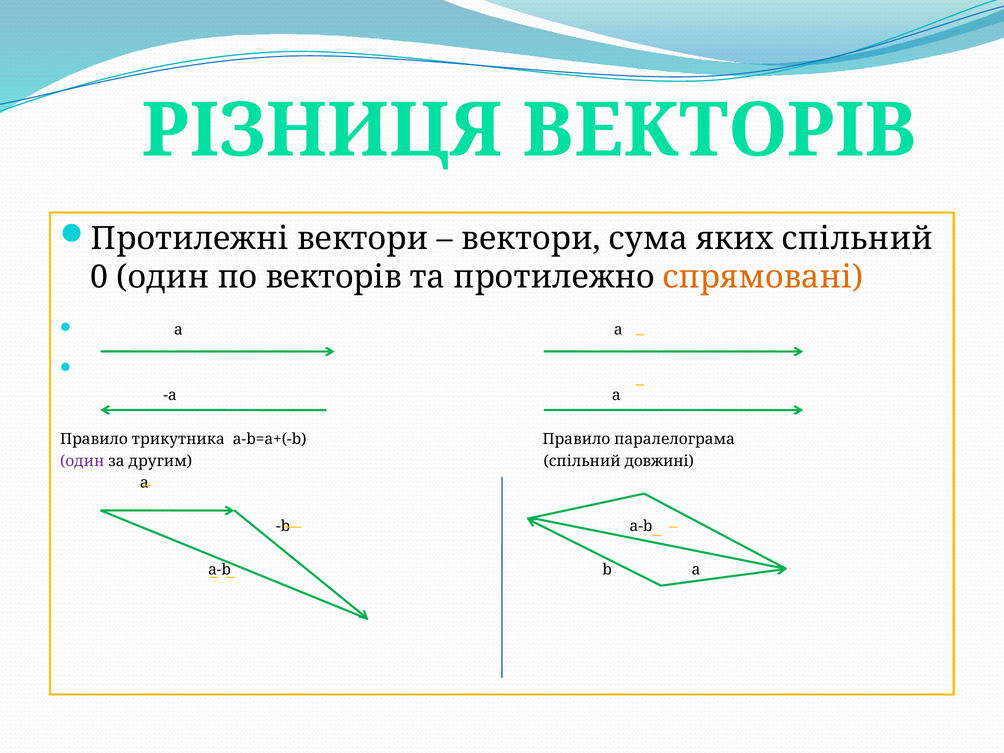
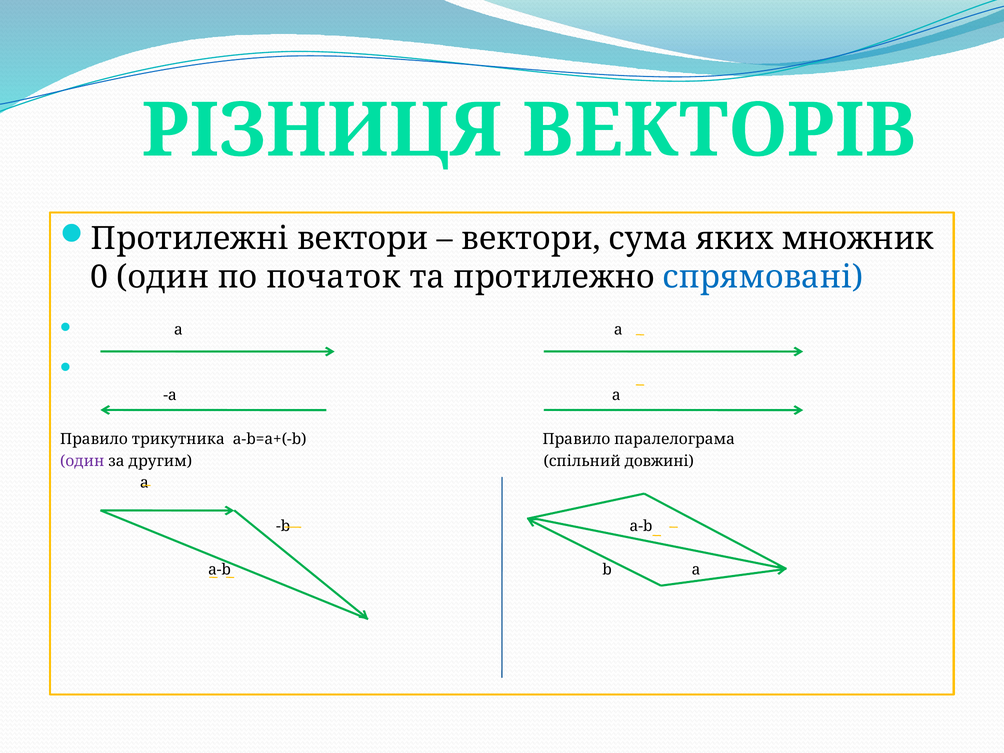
яких спільний: спільний -> множник (858, 239)
по векторів: векторів -> початок (333, 277)
спрямовані colour: orange -> blue (763, 277)
